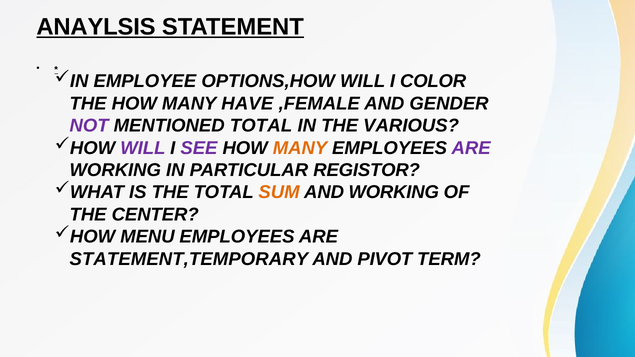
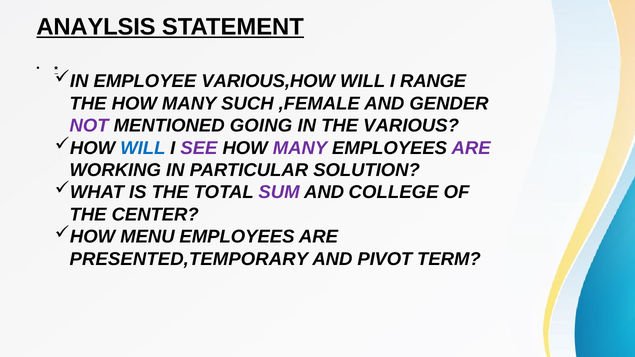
OPTIONS,HOW: OPTIONS,HOW -> VARIOUS,HOW (268, 81)
COLOR: COLOR -> RANGE (433, 81)
HAVE: HAVE -> SUCH (247, 104)
MENTIONED TOTAL: TOTAL -> GOING (261, 126)
WILL colour: purple -> blue (143, 148)
MANY colour: orange -> purple (300, 148)
REGISTOR: REGISTOR -> SOLUTION (367, 170)
SUM colour: orange -> purple (279, 192)
AND WORKING: WORKING -> COLLEGE (394, 192)
STATEMENT,TEMPORARY: STATEMENT,TEMPORARY -> PRESENTED,TEMPORARY (189, 259)
